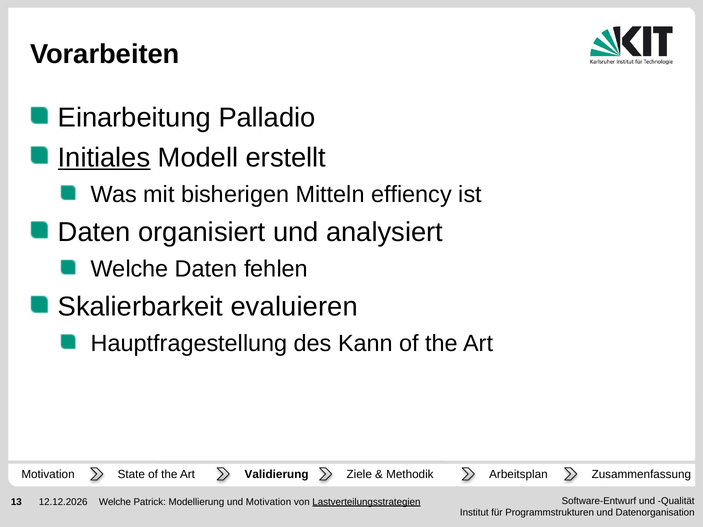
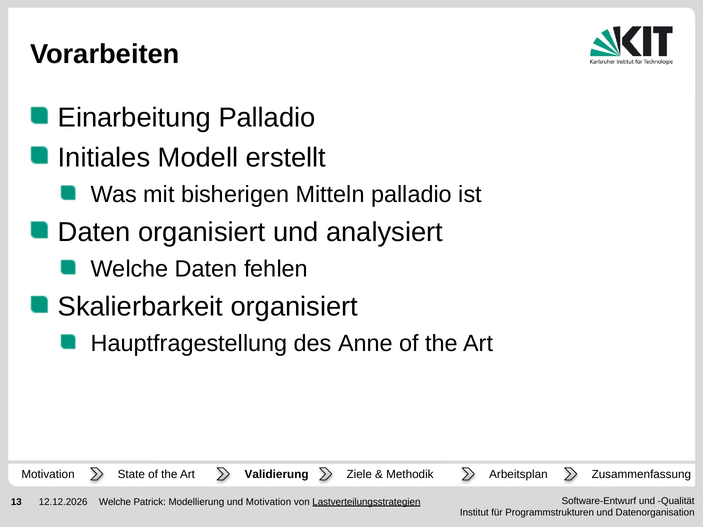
Initiales underline: present -> none (104, 158)
Mitteln effiency: effiency -> palladio (411, 195)
Skalierbarkeit evaluieren: evaluieren -> organisiert (294, 307)
Kann: Kann -> Anne (366, 344)
